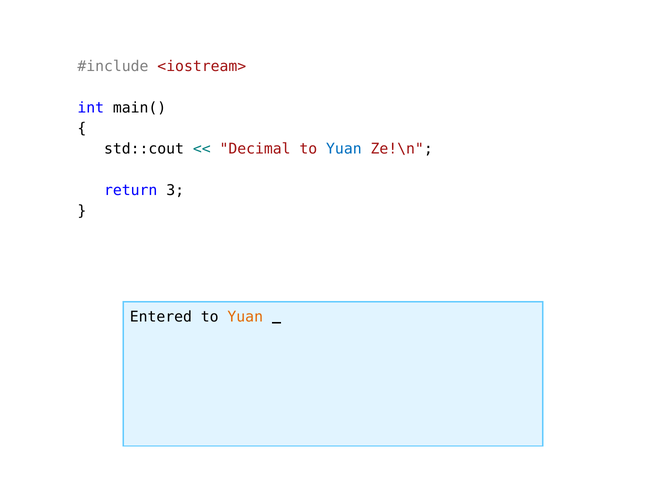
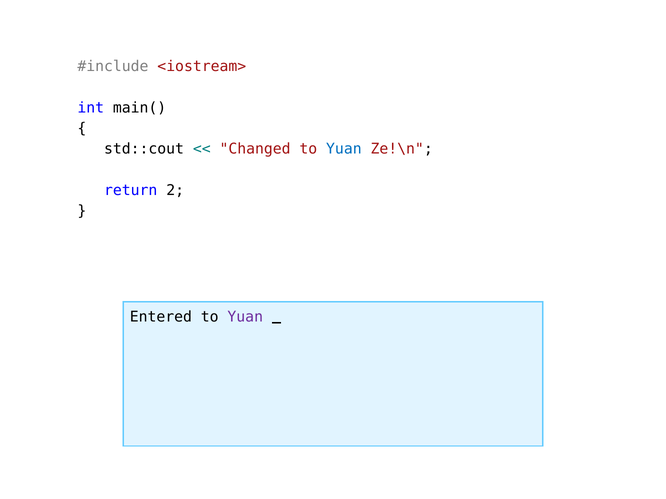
Decimal: Decimal -> Changed (255, 149)
3: 3 -> 2 (175, 191)
Yuan colour: orange -> purple (245, 317)
